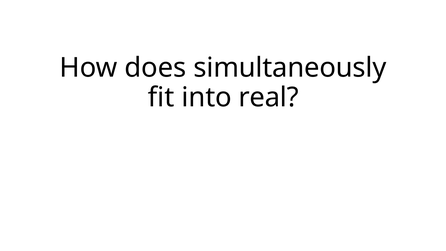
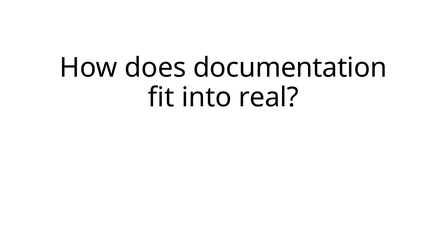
simultaneously: simultaneously -> documentation (290, 68)
